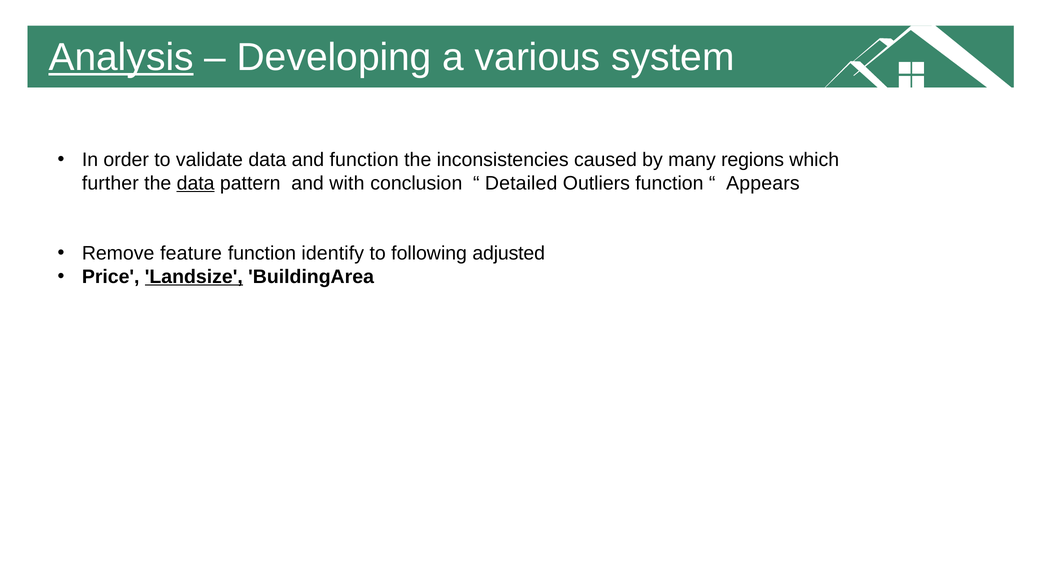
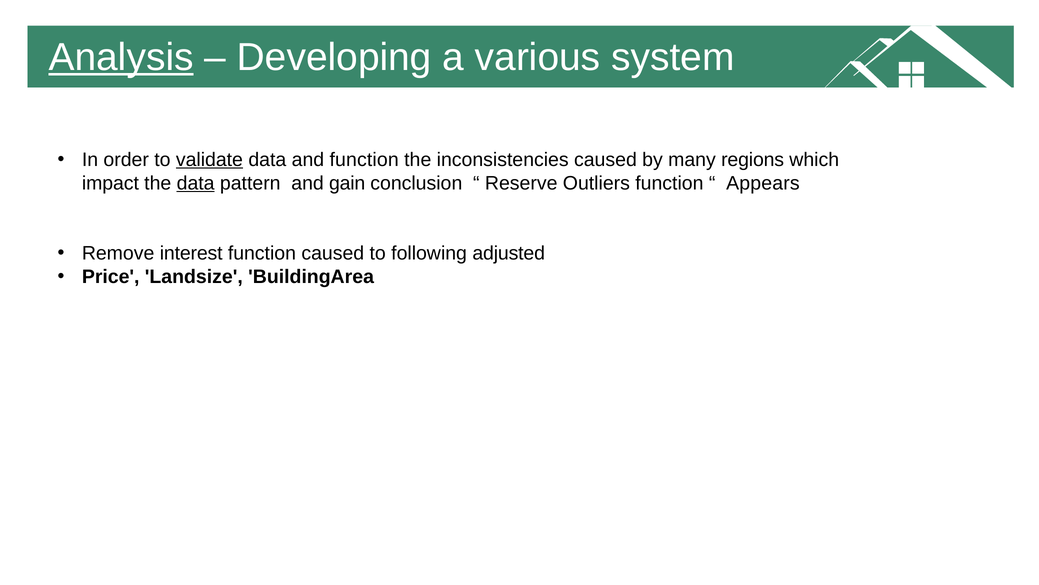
validate underline: none -> present (209, 160)
further: further -> impact (110, 183)
with: with -> gain (347, 183)
Detailed: Detailed -> Reserve (521, 183)
feature: feature -> interest (191, 253)
function identify: identify -> caused (333, 253)
Landsize underline: present -> none (194, 276)
